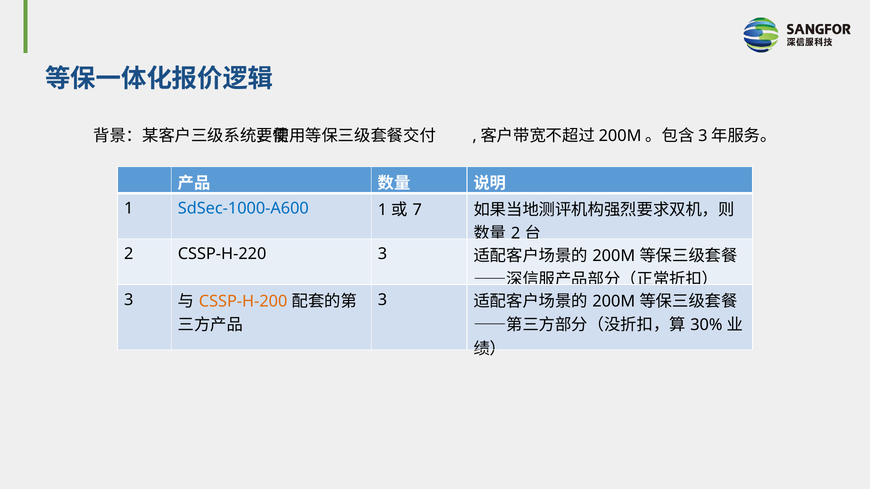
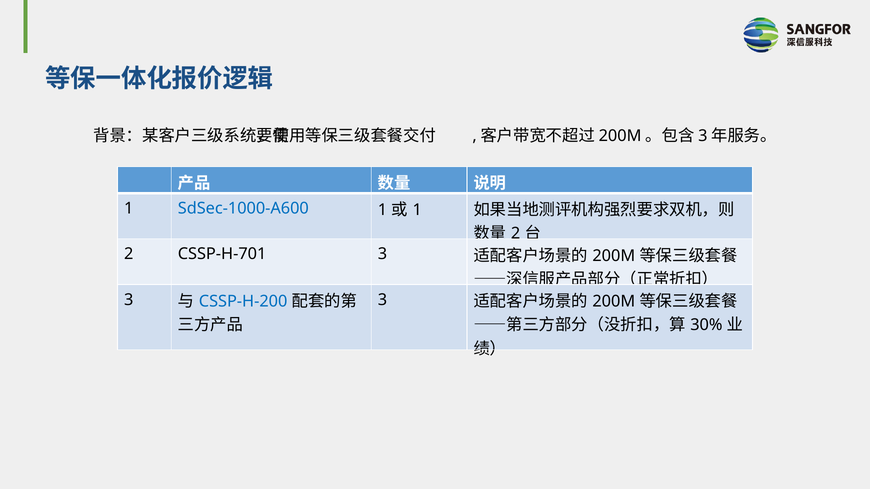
7: 7 -> 1 (417, 210)
CSSP-H-220: CSSP-H-220 -> CSSP-H-701 (222, 254)
CSSP-H-200 colour: orange -> blue (243, 302)
